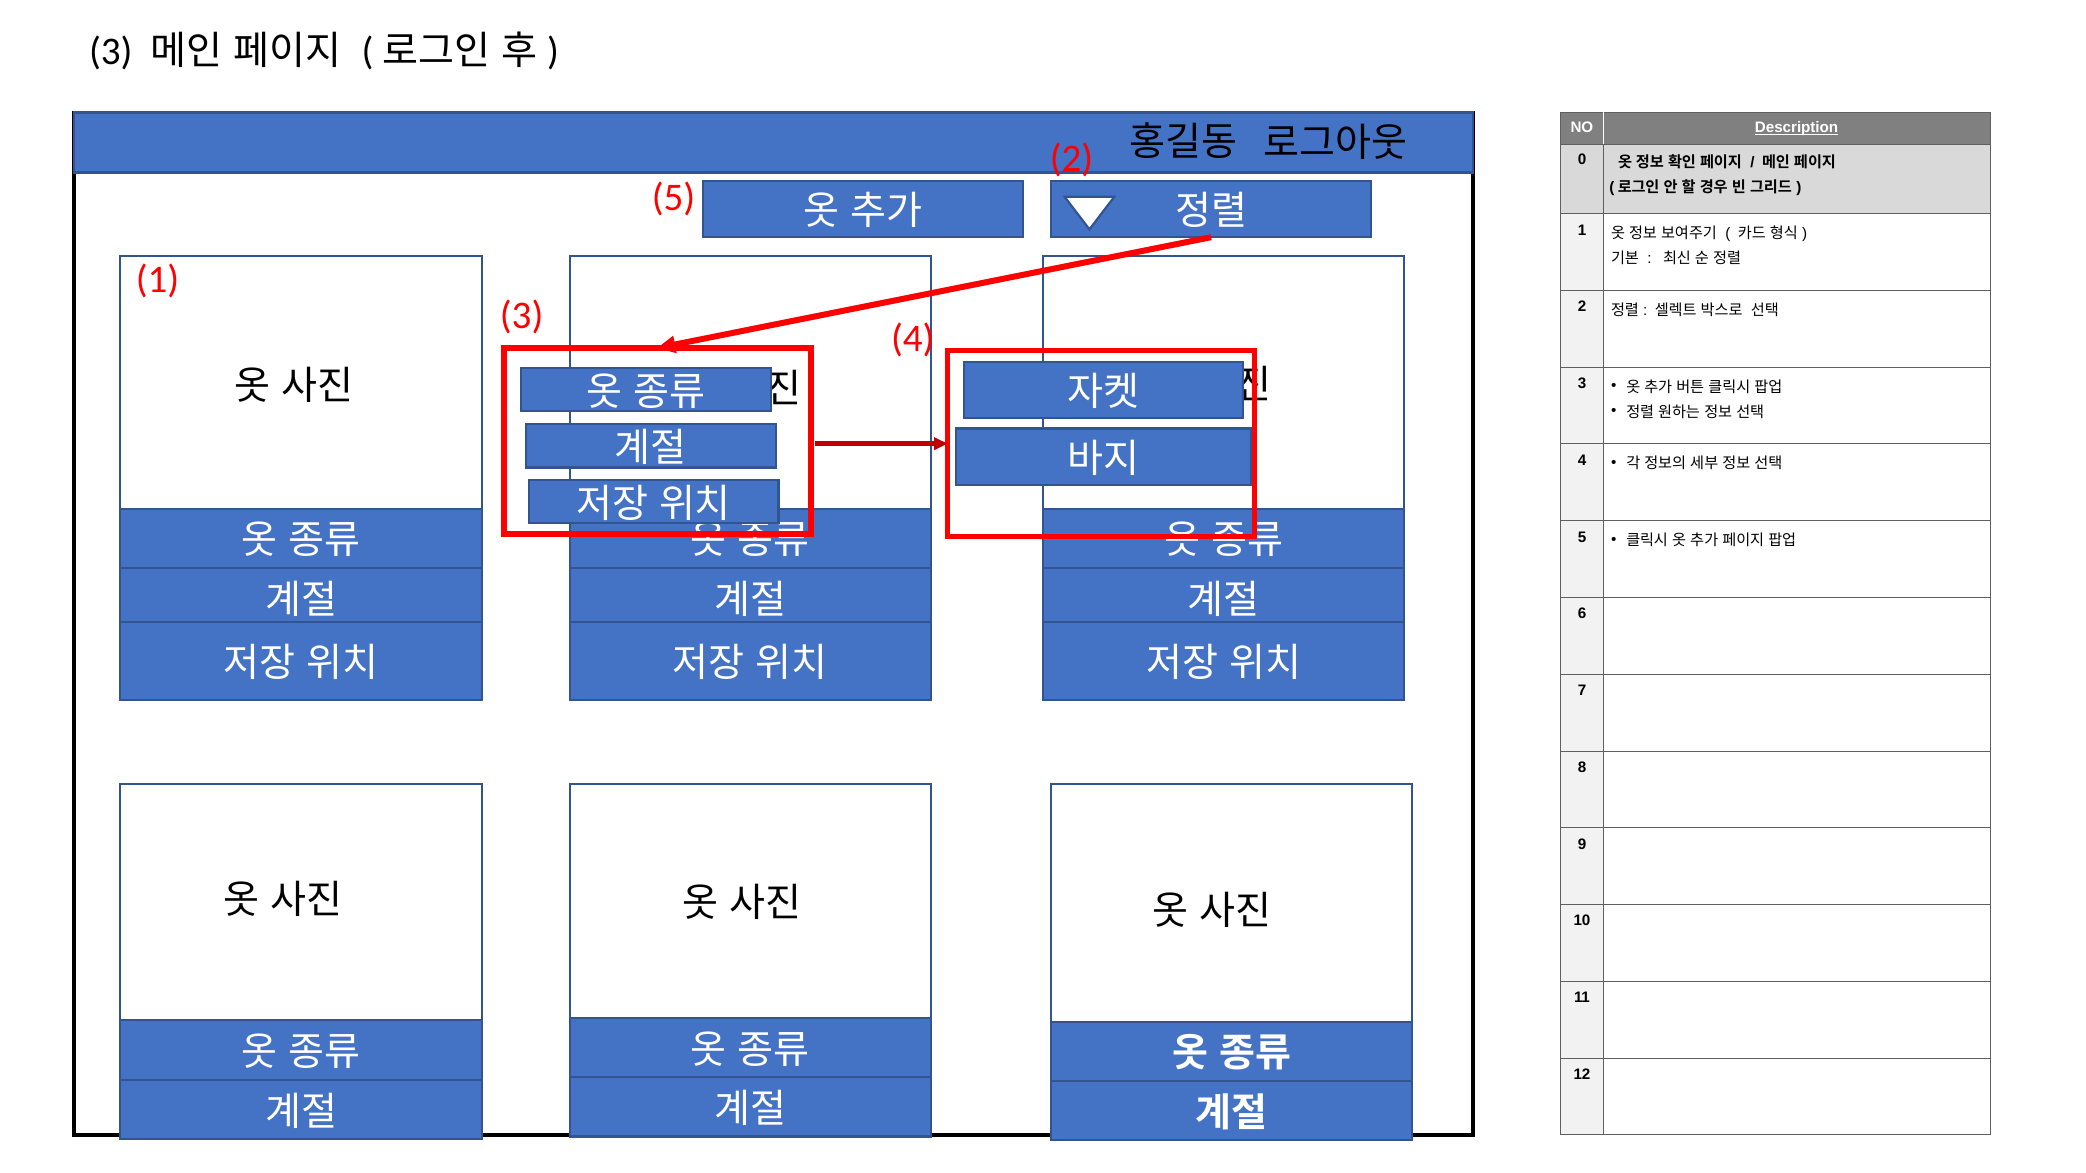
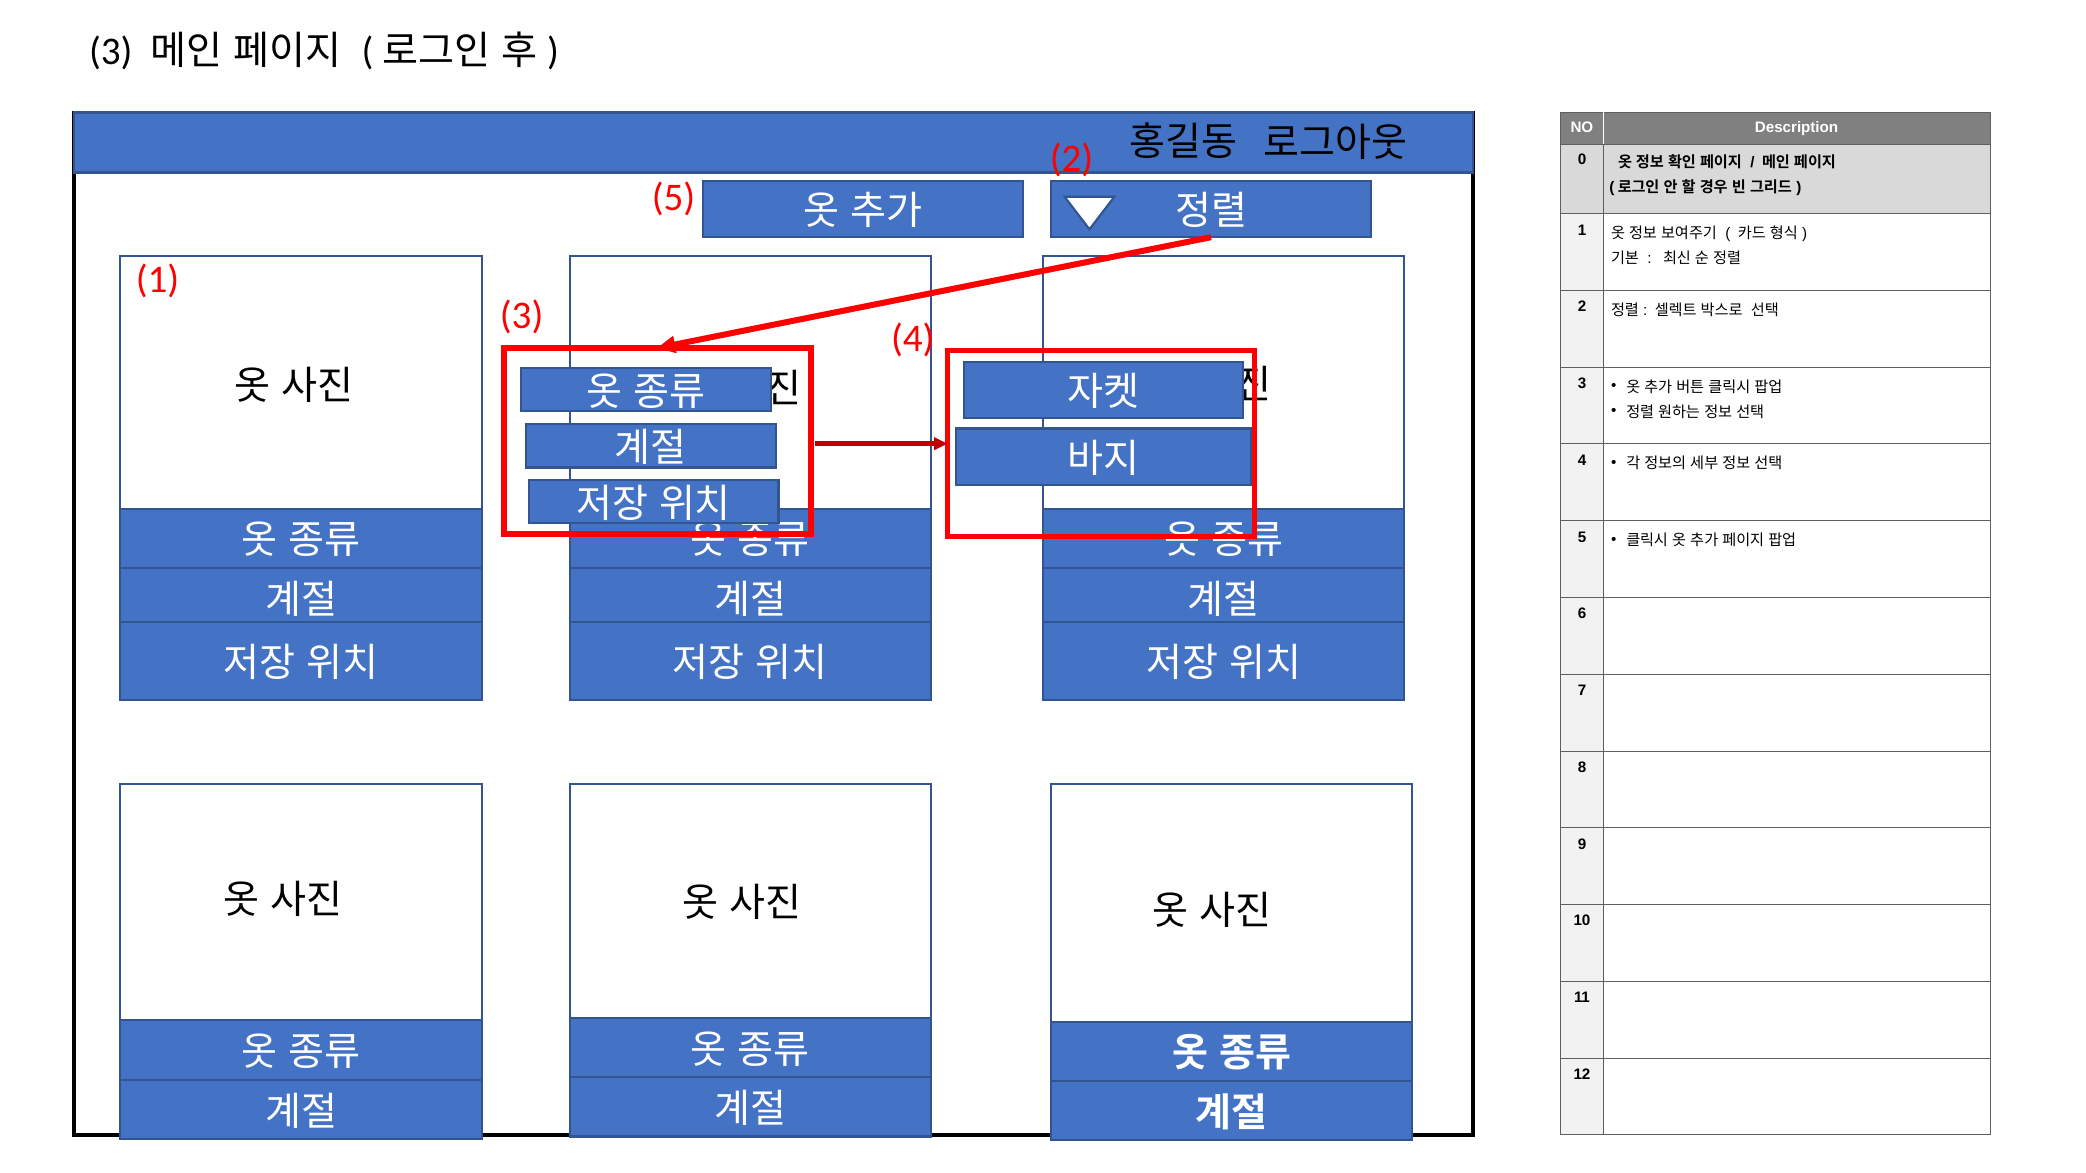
Description underline: present -> none (1797, 128)
